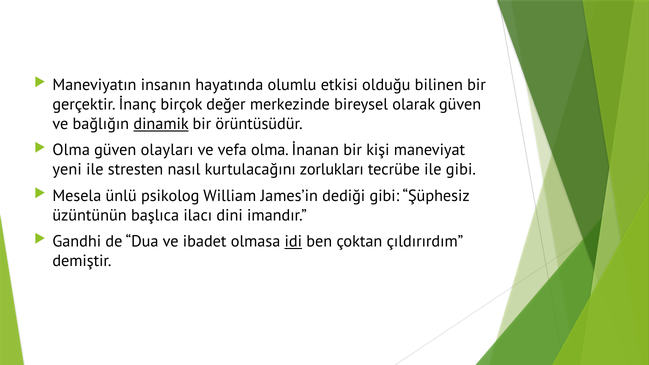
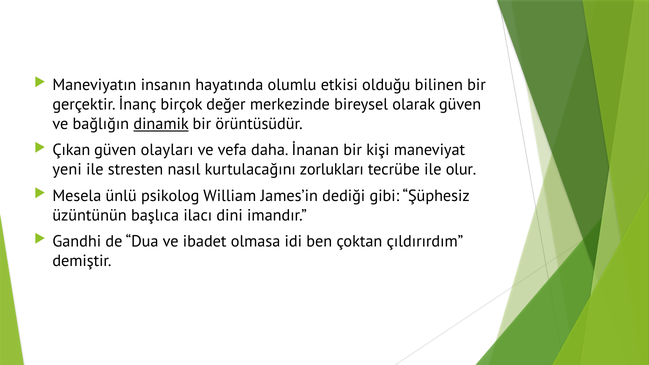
Olma: Olma -> Çıkan (71, 150)
vefa olma: olma -> daha (270, 150)
ile gibi: gibi -> olur (461, 170)
idi underline: present -> none (293, 242)
